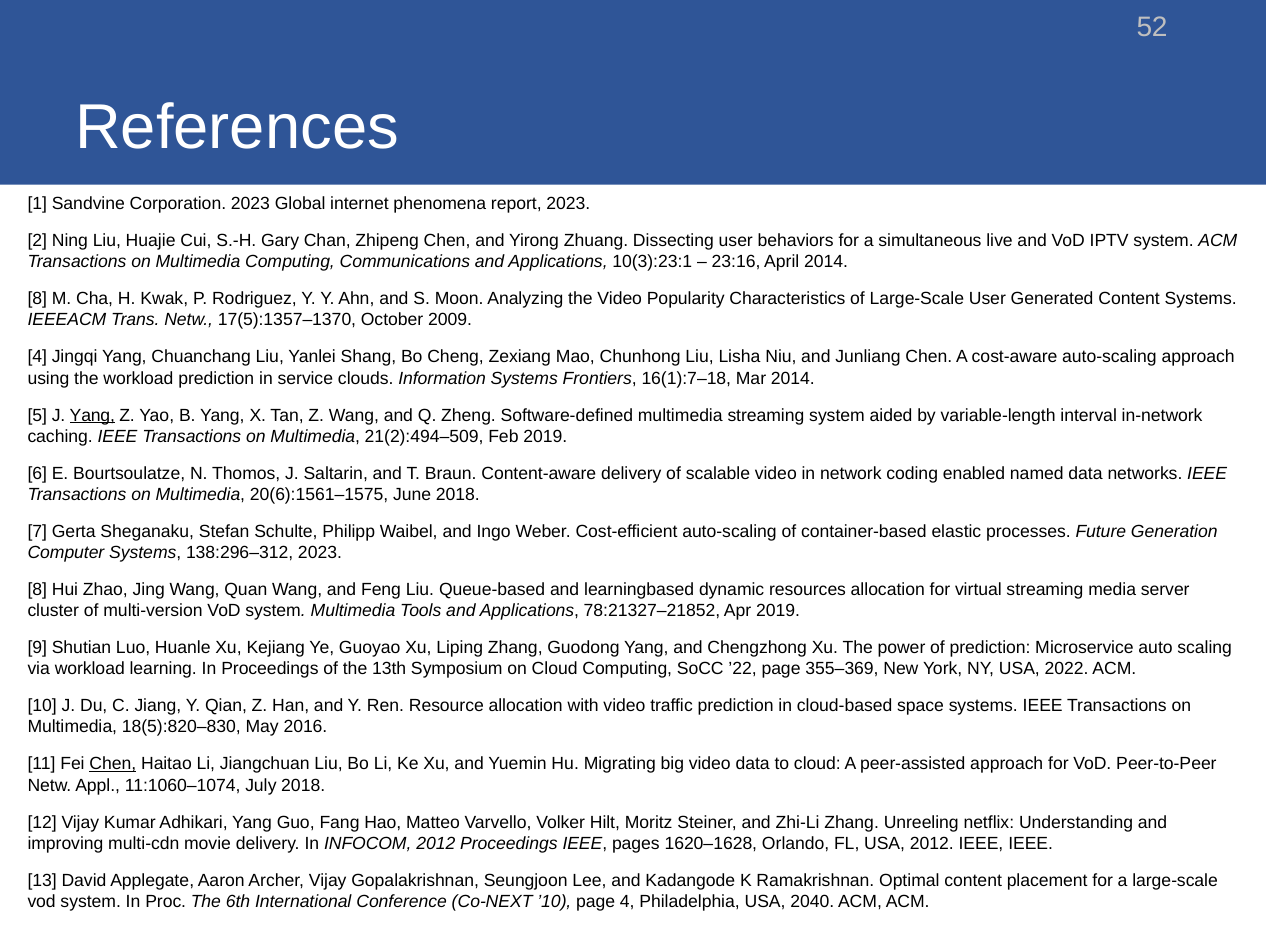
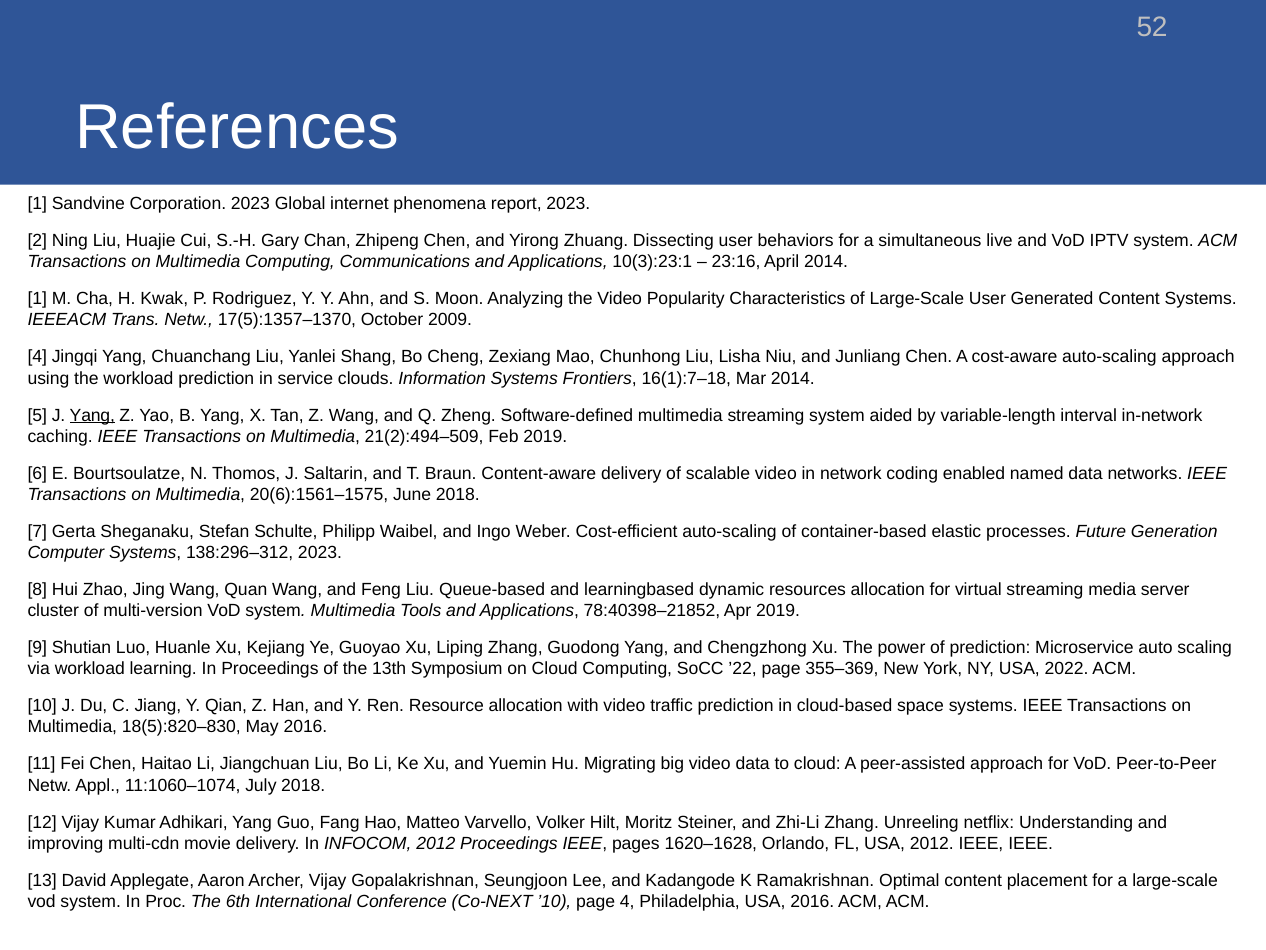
8: 8 -> 1 (37, 299)
78:21327–21852: 78:21327–21852 -> 78:40398–21852 (652, 611)
Chen underline: present -> none (113, 764)
USA 2040: 2040 -> 2016 (812, 901)
